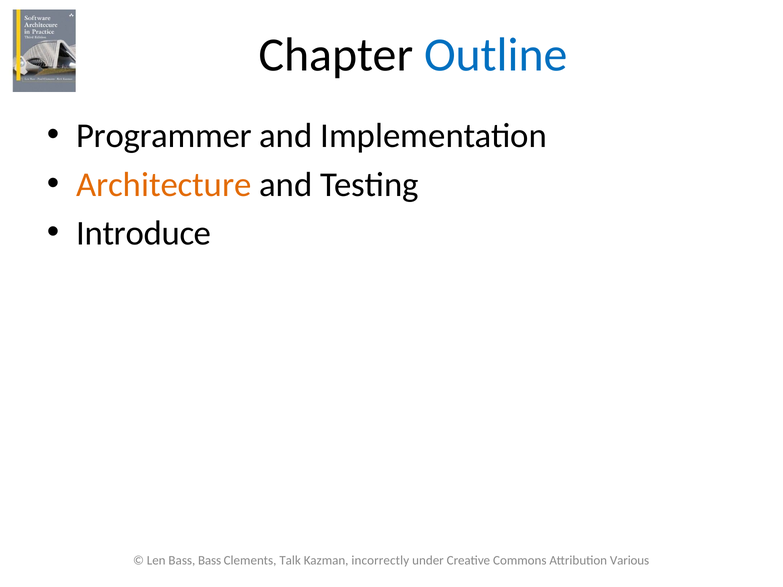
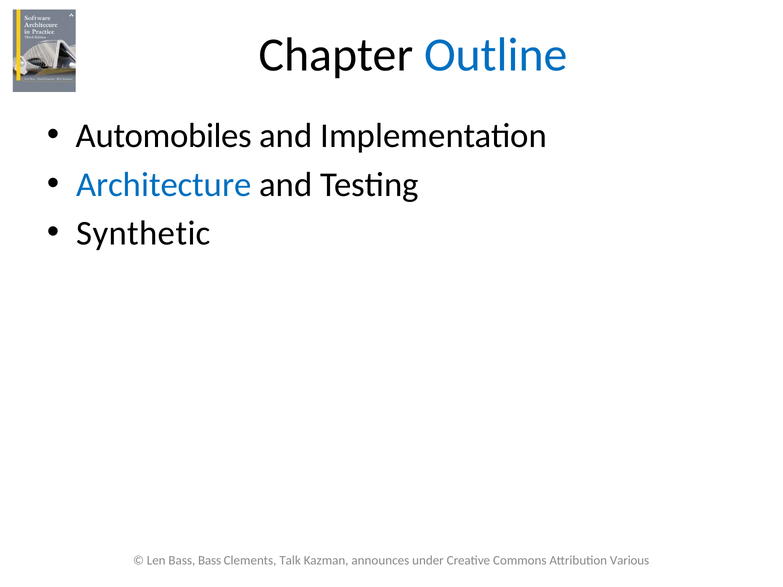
Programmer: Programmer -> Automobiles (164, 136)
Architecture colour: orange -> blue (164, 185)
Introduce: Introduce -> Synthetic (143, 233)
incorrectly: incorrectly -> announces (380, 561)
